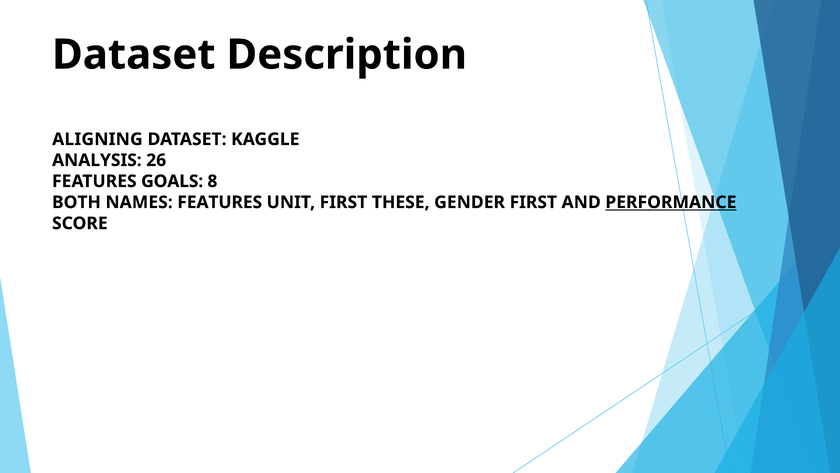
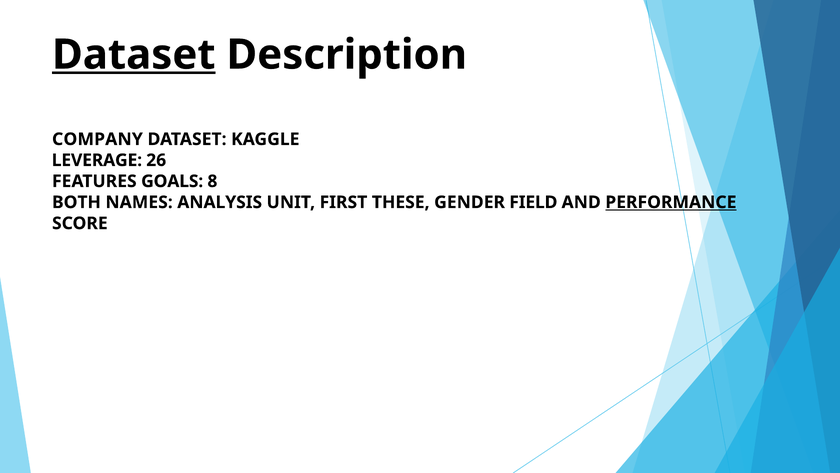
Dataset underline: none -> present (134, 55)
ALIGNING: ALIGNING -> COMPANY (97, 139)
ANALYSIS: ANALYSIS -> LEVERAGE (97, 160)
NAMES FEATURES: FEATURES -> ANALYSIS (220, 202)
GENDER FIRST: FIRST -> FIELD (533, 202)
